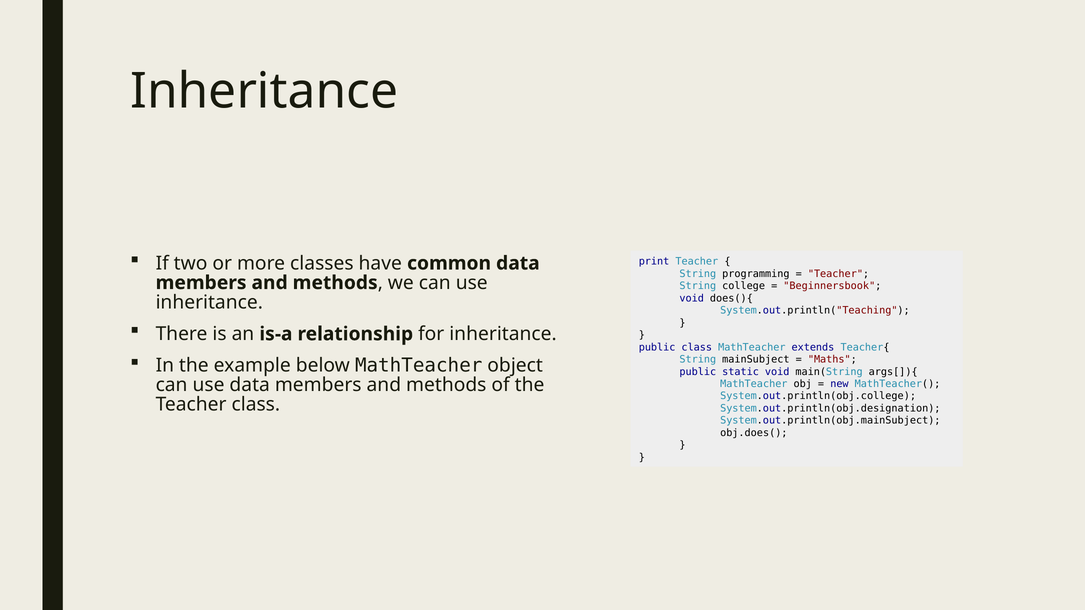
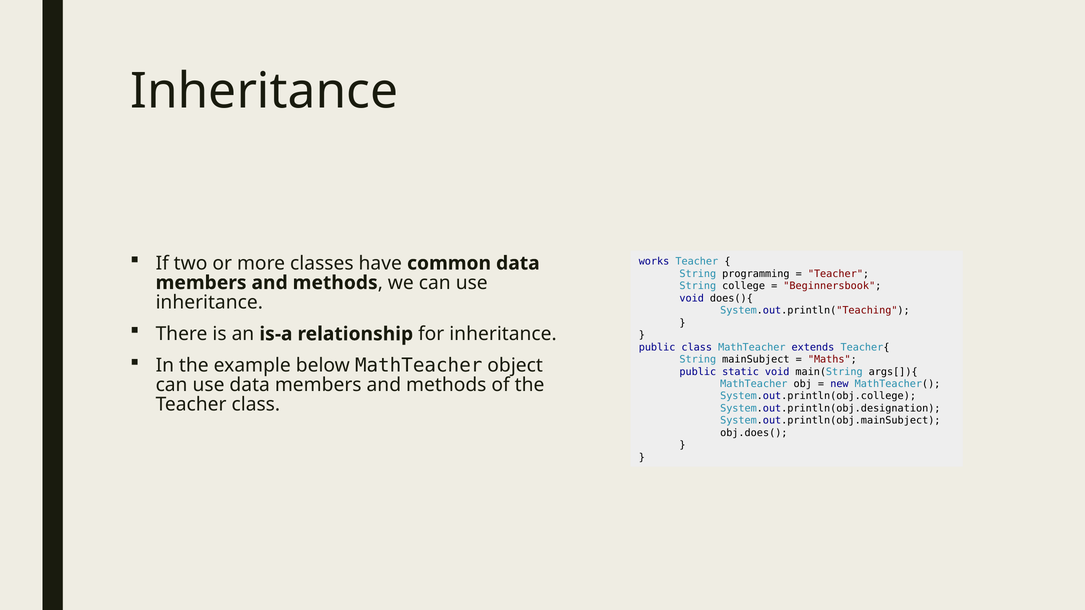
print: print -> works (654, 262)
